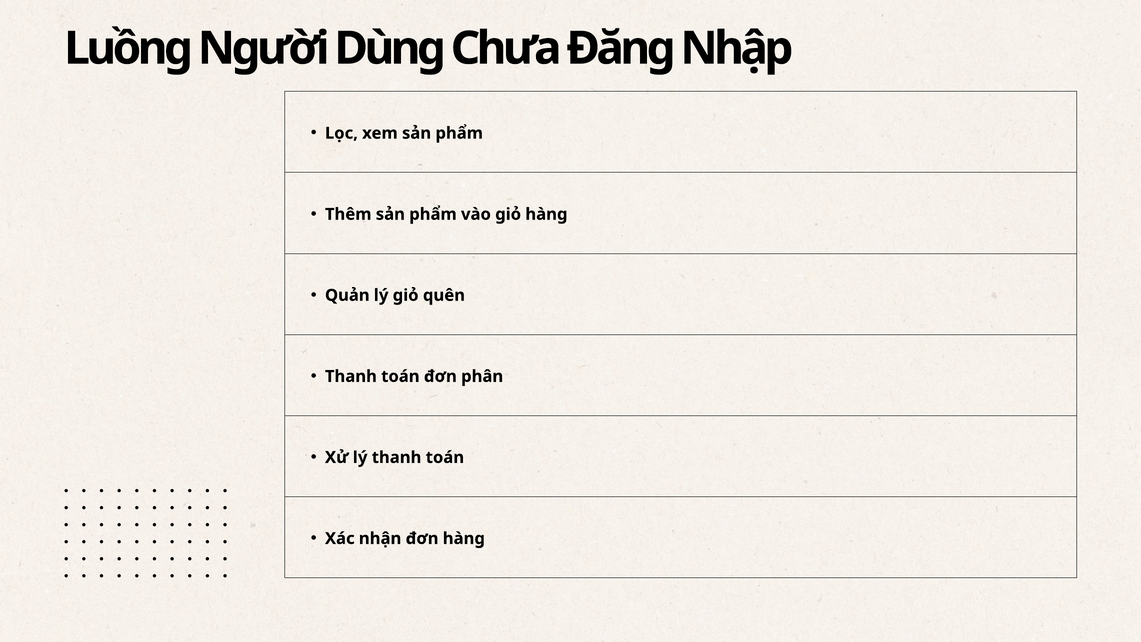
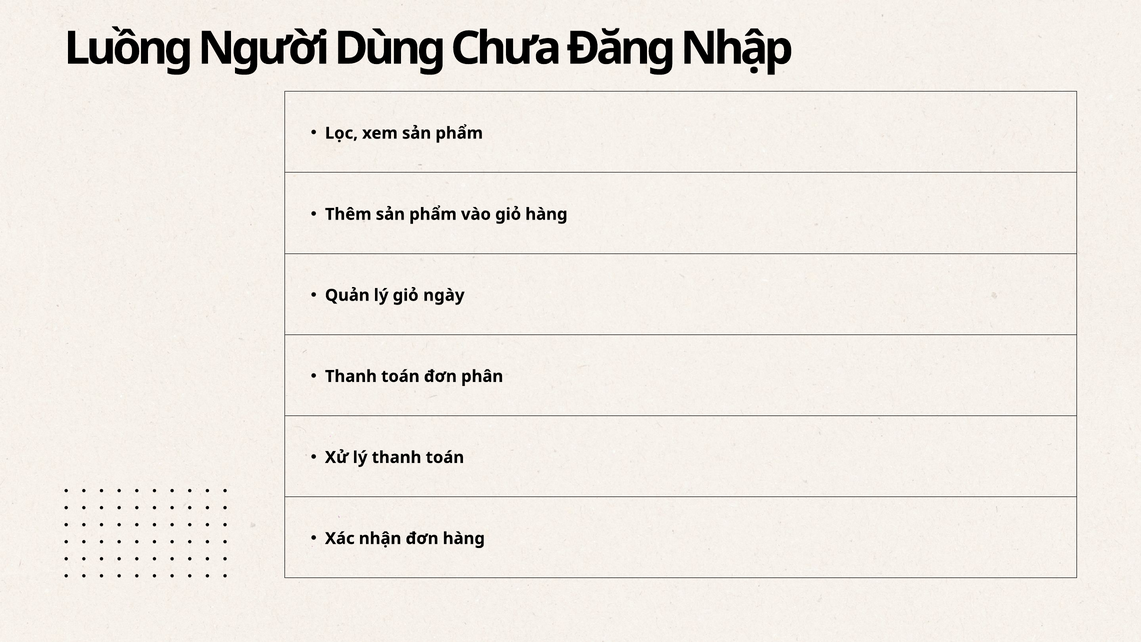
quên: quên -> ngày (444, 295)
